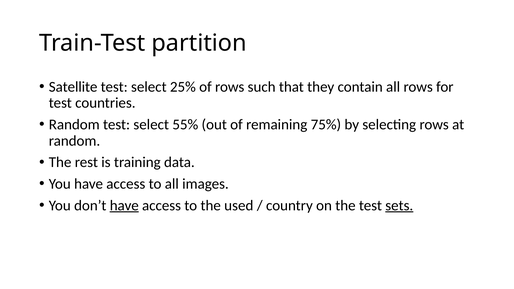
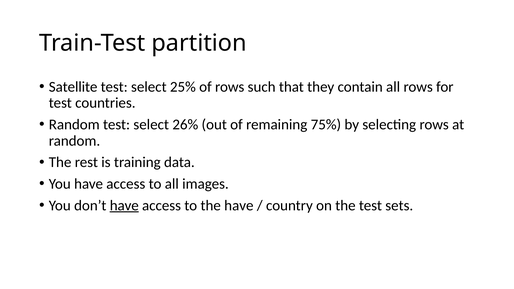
55%: 55% -> 26% (185, 125)
the used: used -> have (239, 205)
sets underline: present -> none (399, 205)
